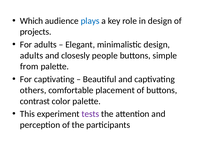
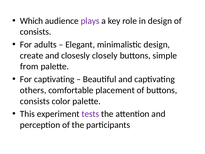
plays colour: blue -> purple (90, 21)
projects: projects -> consists (36, 32)
adults: adults -> create (32, 55)
people: people -> closely (105, 55)
contrast: contrast -> consists (35, 101)
